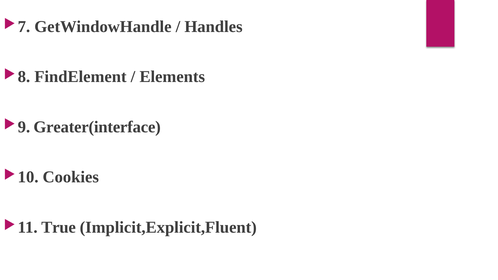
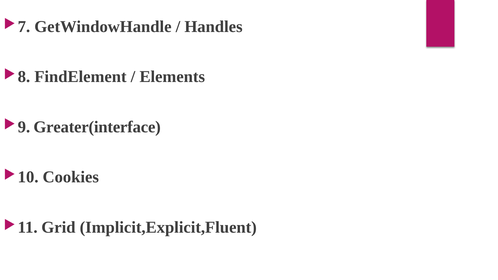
True: True -> Grid (58, 227)
